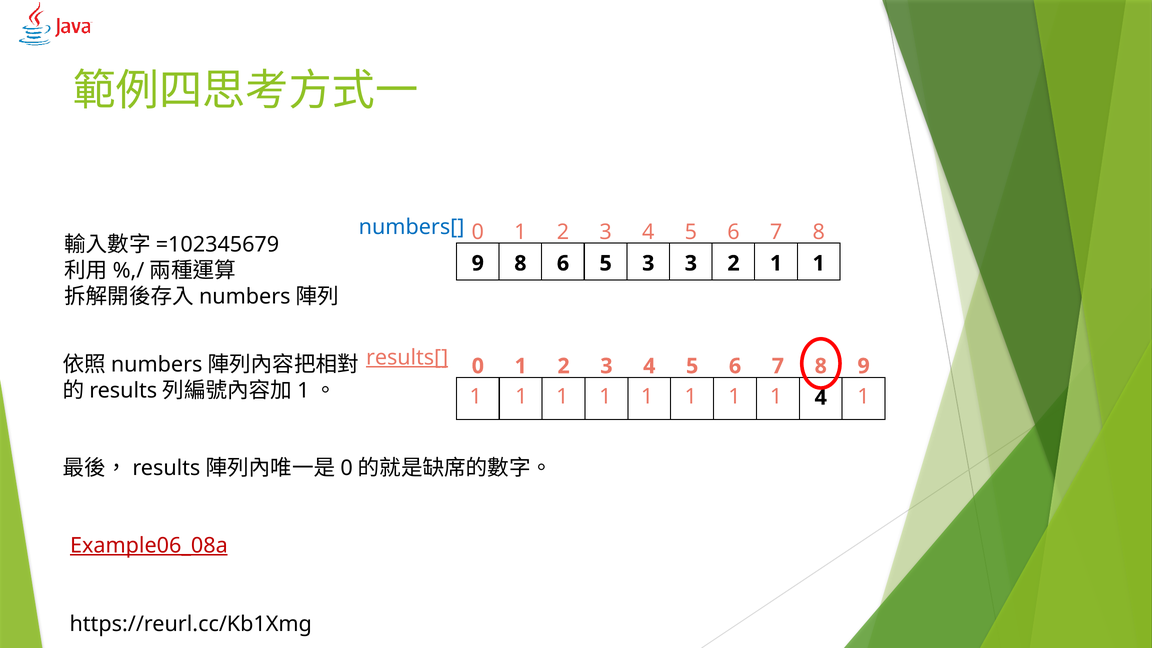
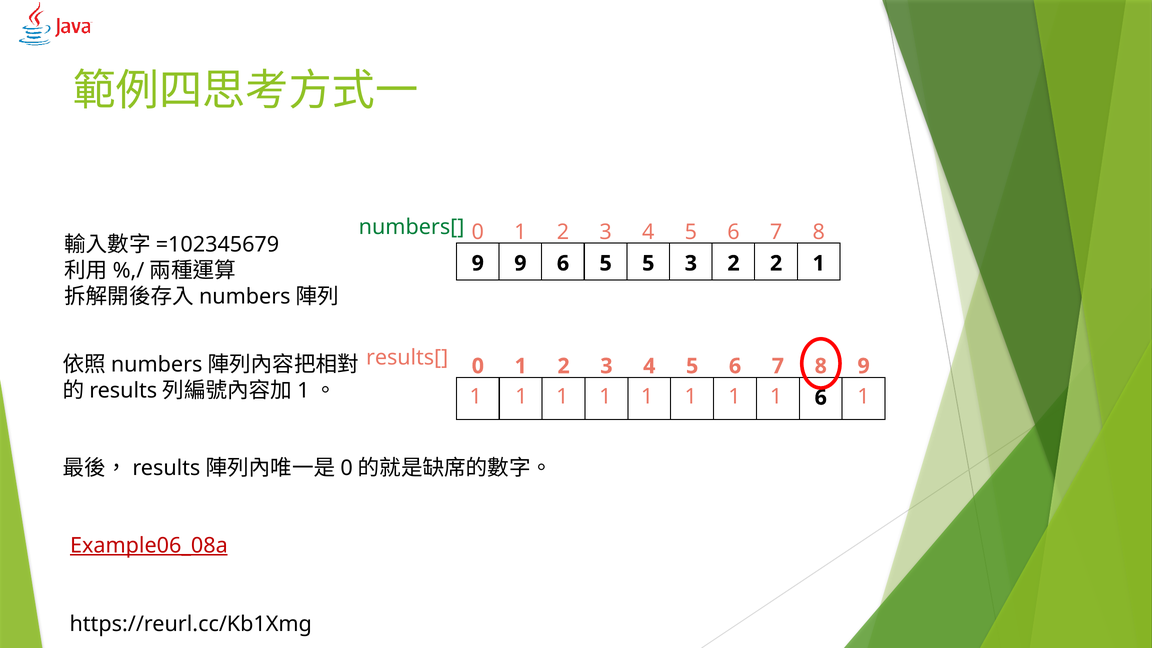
numbers[ colour: blue -> green (412, 227)
9 8: 8 -> 9 (520, 263)
5 3: 3 -> 5 (648, 263)
2 1: 1 -> 2 (776, 263)
results[ underline: present -> none (407, 357)
4: 4 -> 6 (821, 398)
